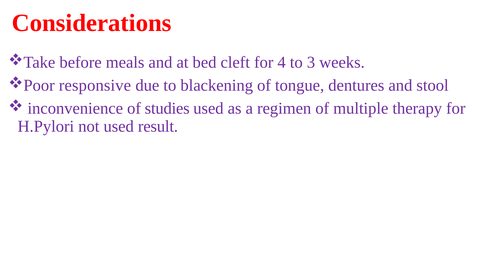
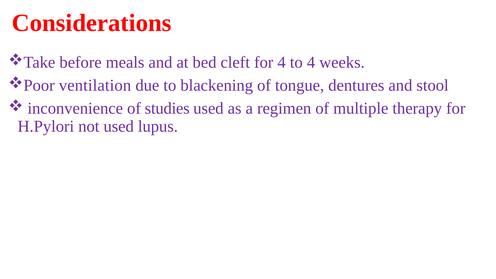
to 3: 3 -> 4 (311, 62)
responsive: responsive -> ventilation (95, 85)
result: result -> lupus (158, 126)
